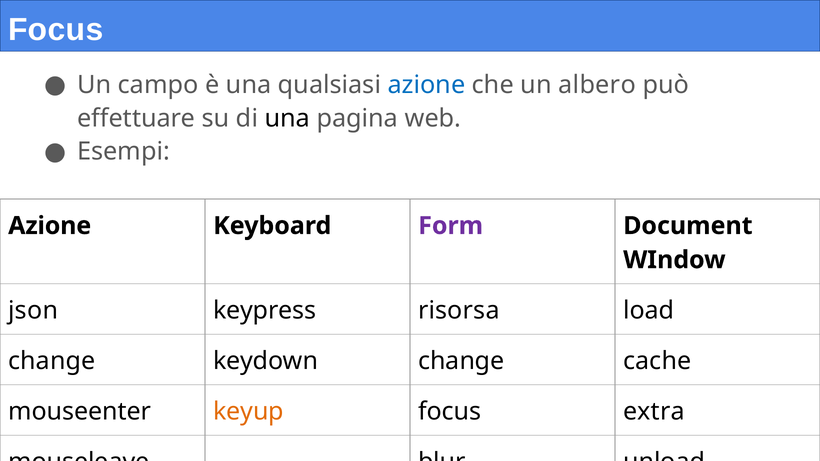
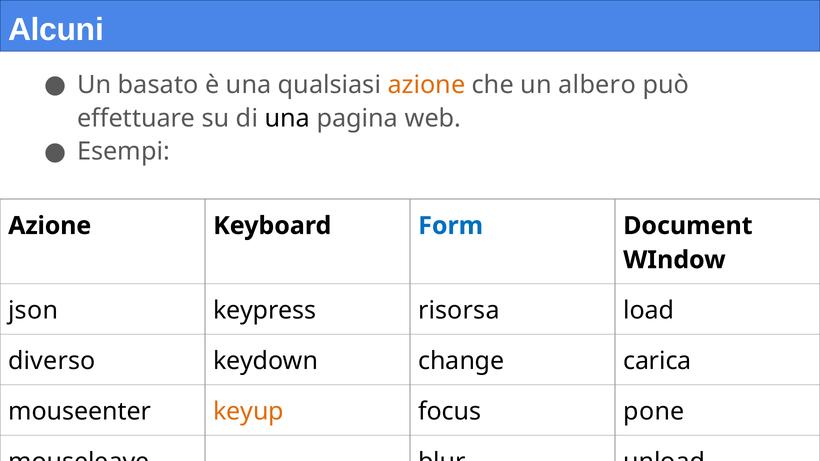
Focus: Focus -> Alcuni (56, 30)
campo: campo -> basato (158, 85)
azione colour: blue -> orange (426, 85)
Form colour: purple -> blue (451, 226)
change: change -> diverso (52, 361)
cache: cache -> carica (657, 361)
extra: extra -> pone (654, 412)
